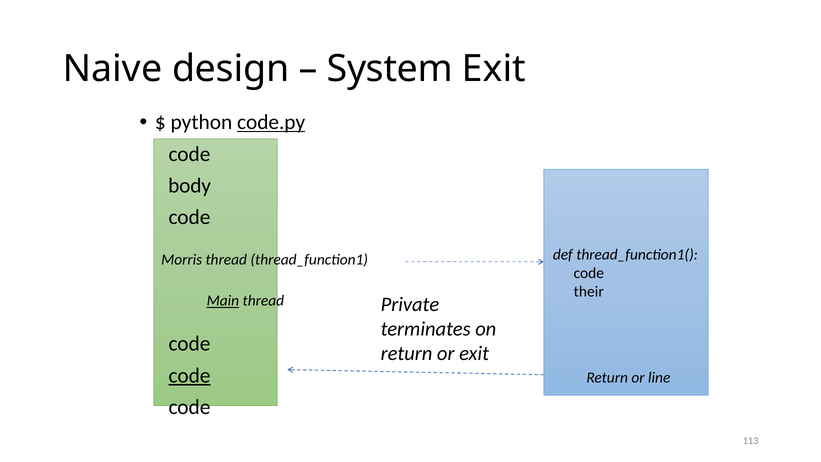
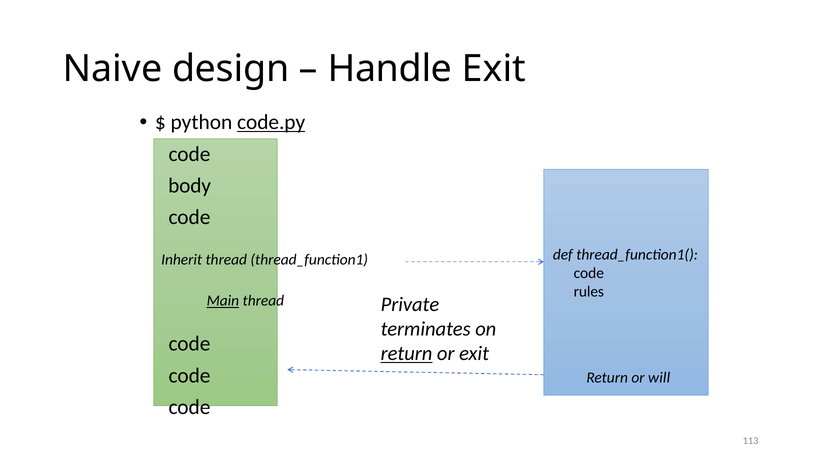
System: System -> Handle (390, 69)
Morris: Morris -> Inherit (182, 260)
their: their -> rules (589, 291)
return underline: none -> present (407, 353)
code underline: present -> none (189, 375)
line: line -> will (659, 378)
